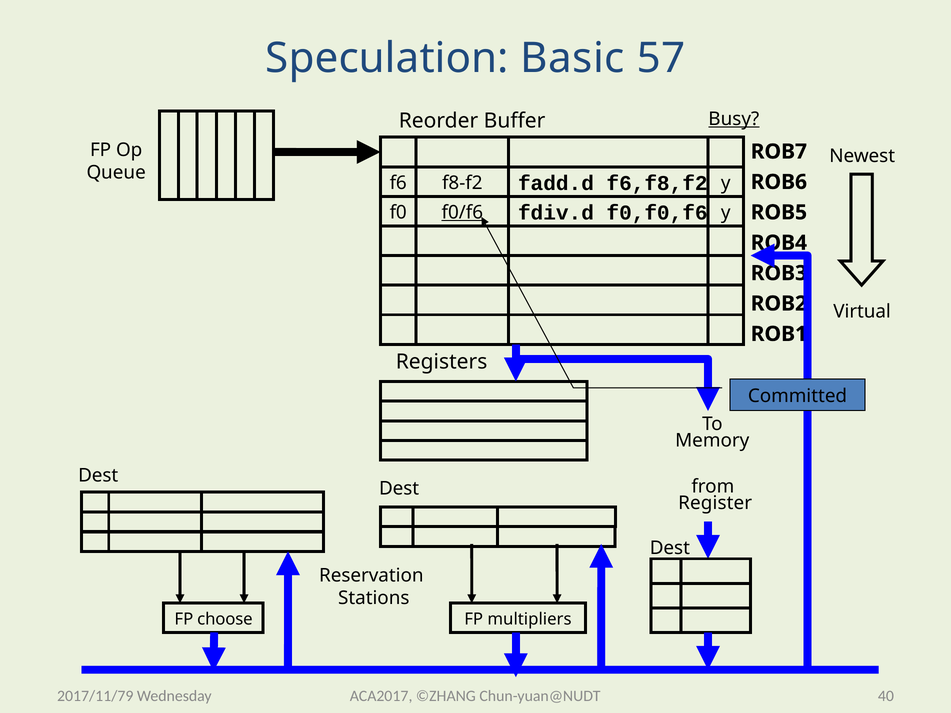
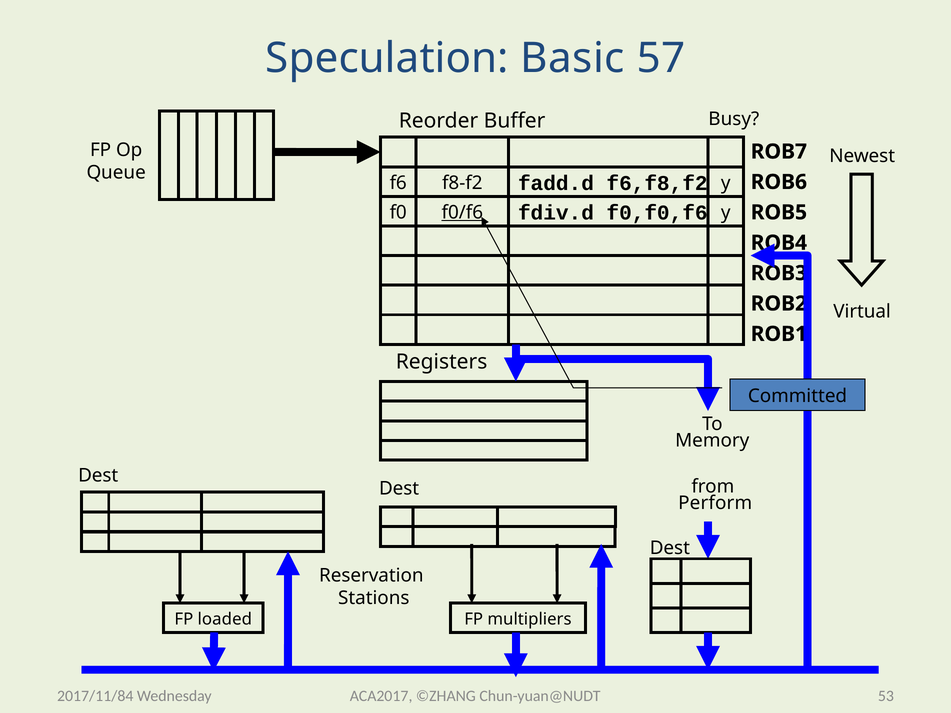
Busy underline: present -> none (734, 119)
Register: Register -> Perform (715, 503)
choose: choose -> loaded (225, 619)
40: 40 -> 53 (886, 696)
2017/11/79: 2017/11/79 -> 2017/11/84 (95, 696)
